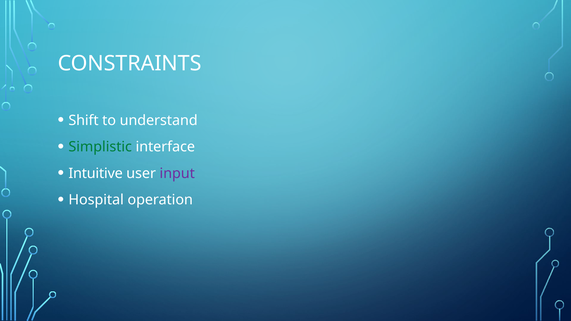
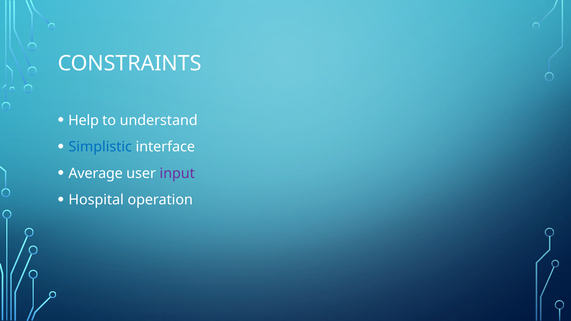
Shift: Shift -> Help (84, 120)
Simplistic colour: green -> blue (100, 147)
Intuitive: Intuitive -> Average (96, 173)
